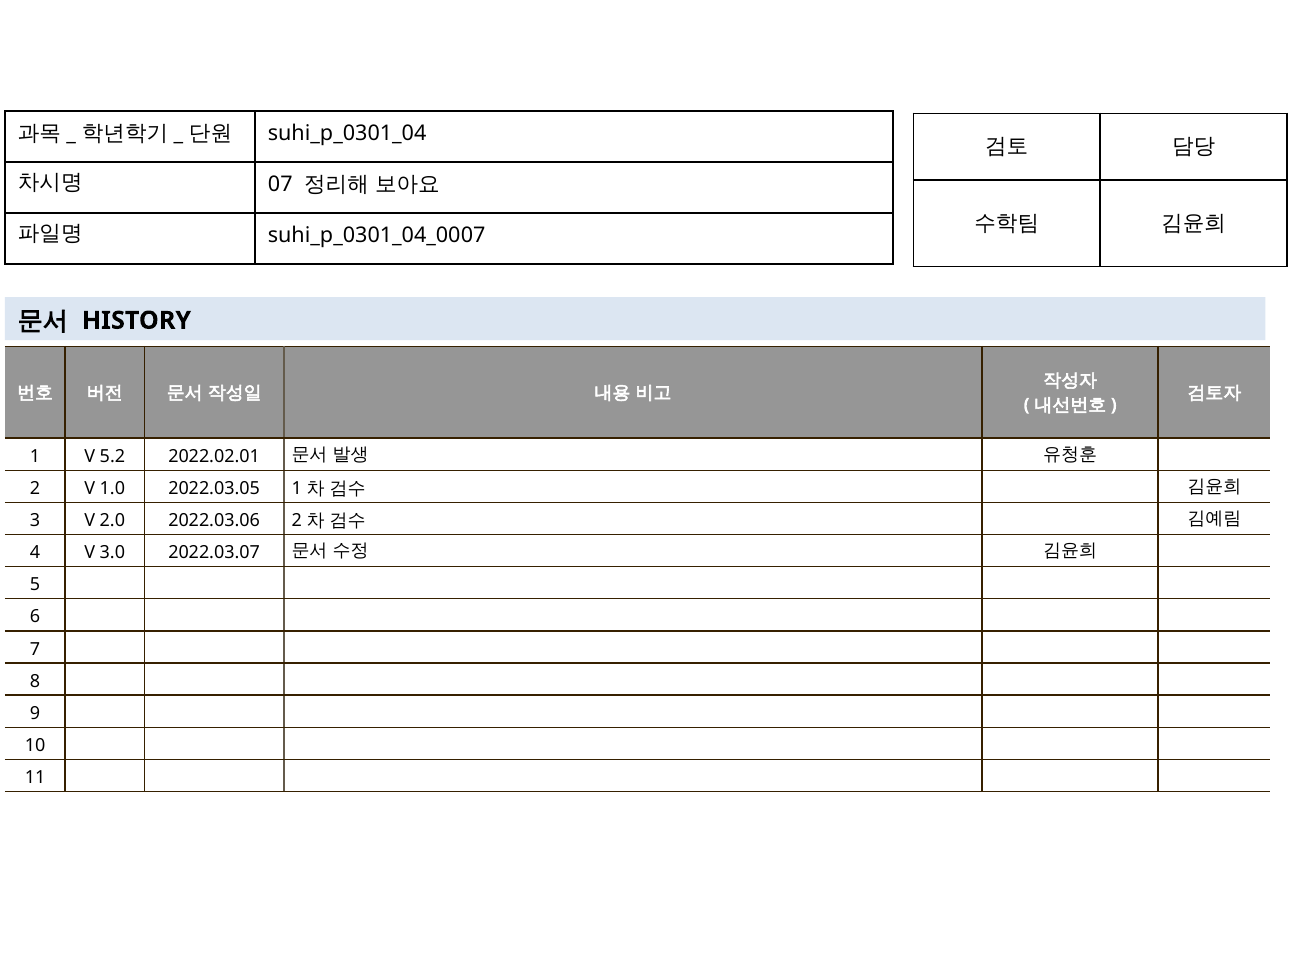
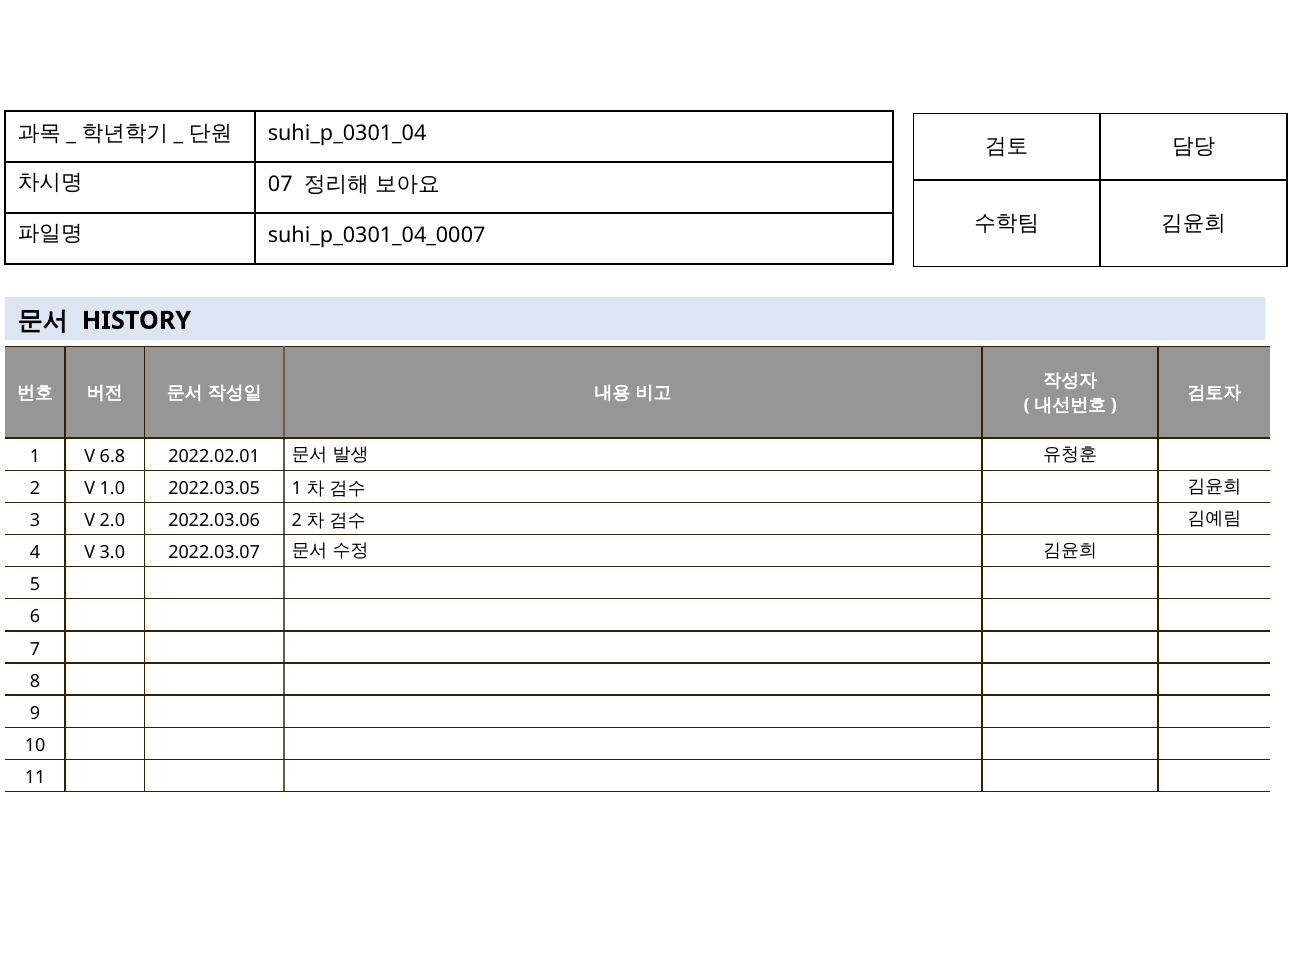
5.2: 5.2 -> 6.8 (112, 457)
